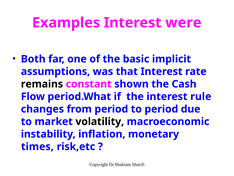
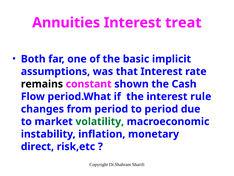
Examples: Examples -> Annuities (66, 23)
were: were -> treat (183, 23)
volatility colour: black -> green (100, 121)
times: times -> direct (37, 146)
